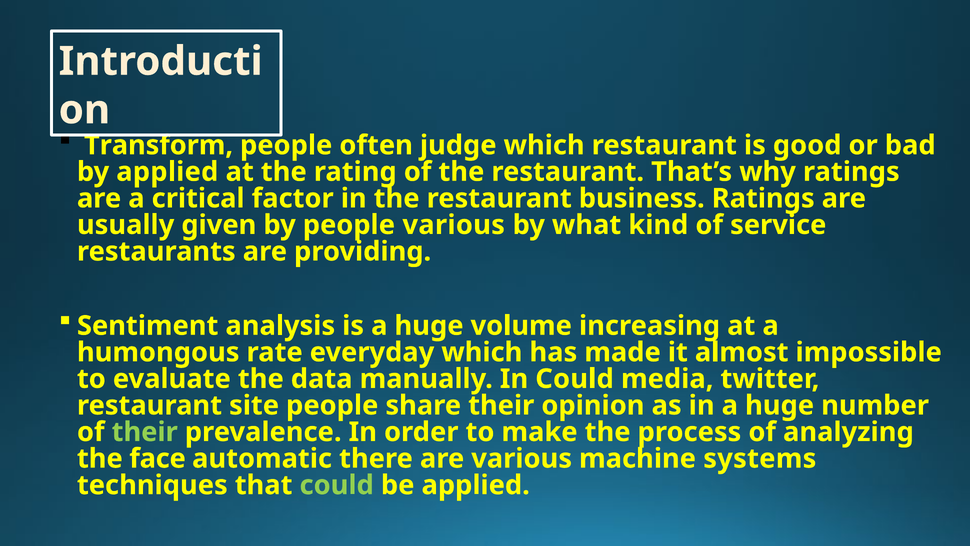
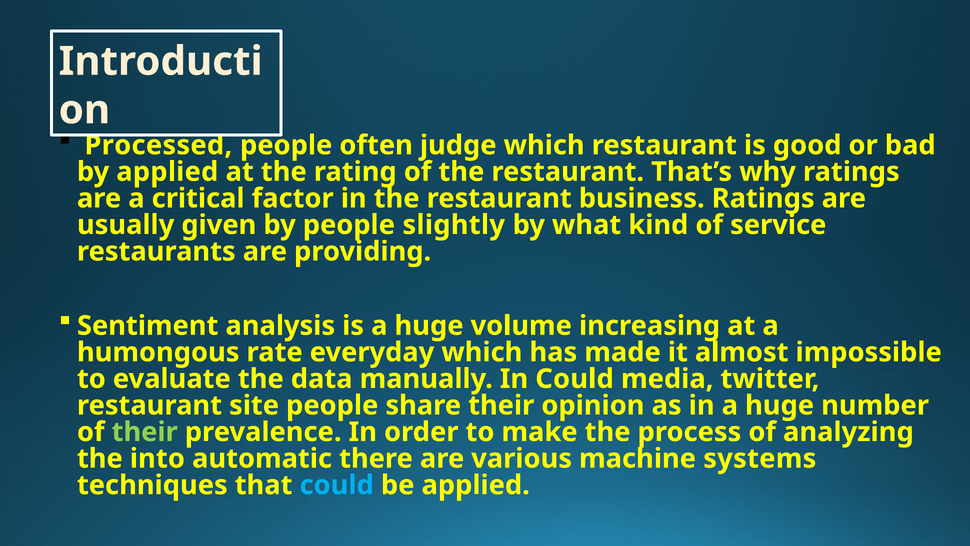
Transform: Transform -> Processed (158, 145)
people various: various -> slightly (454, 225)
face: face -> into (157, 458)
could colour: light green -> light blue (337, 485)
